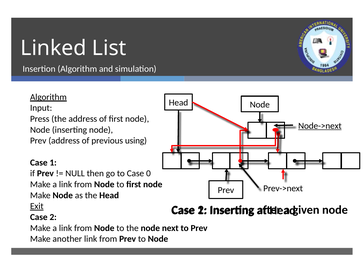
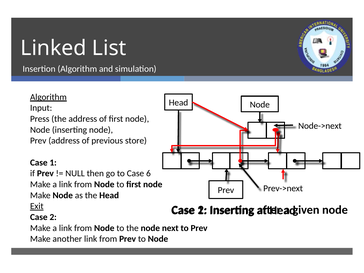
Node->next underline: present -> none (320, 126)
using: using -> store (136, 141)
0: 0 -> 6 (148, 173)
